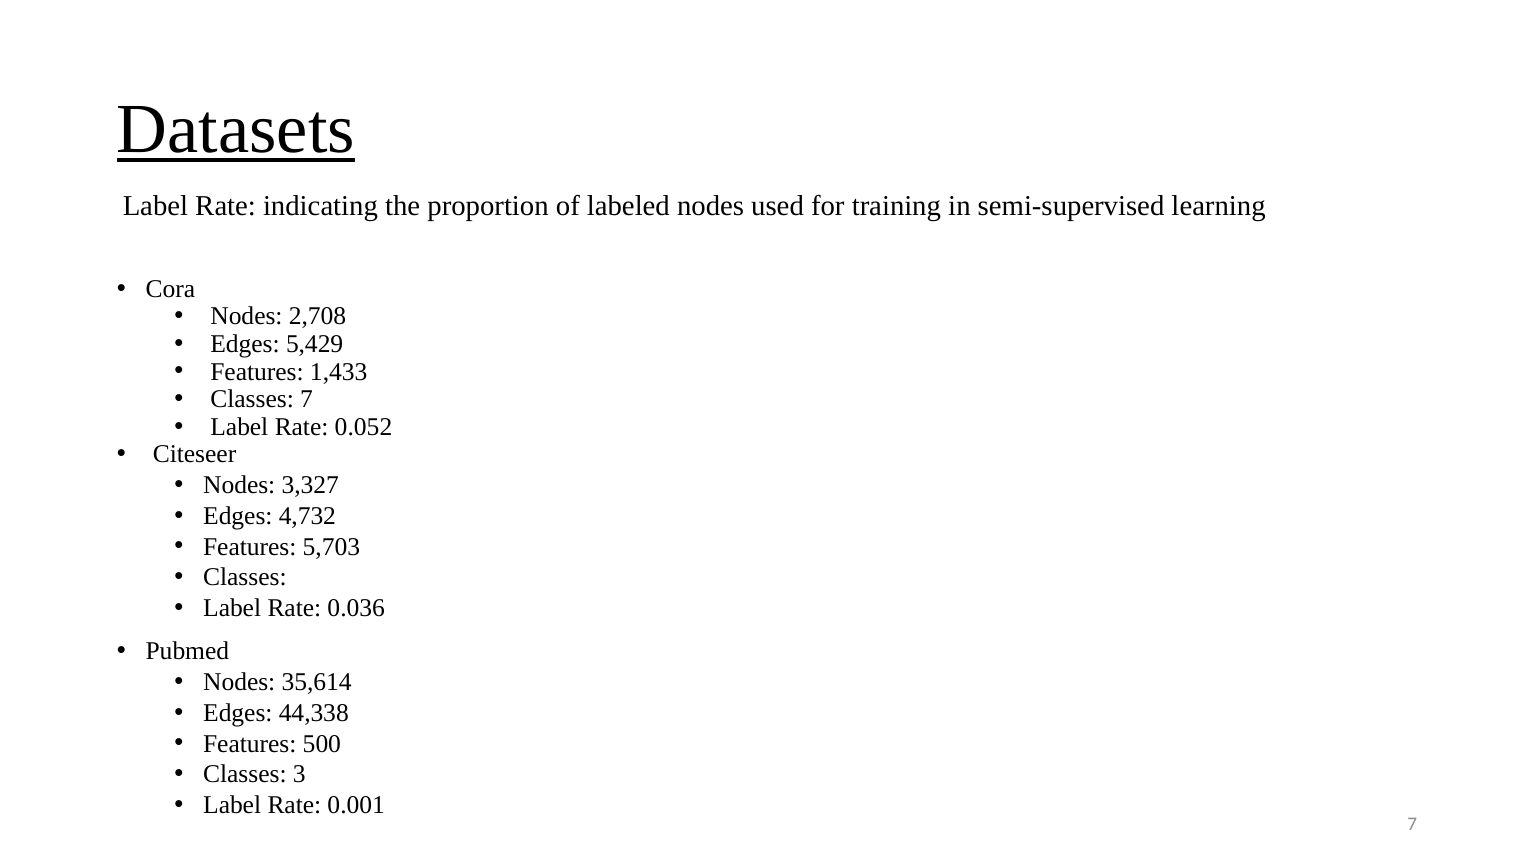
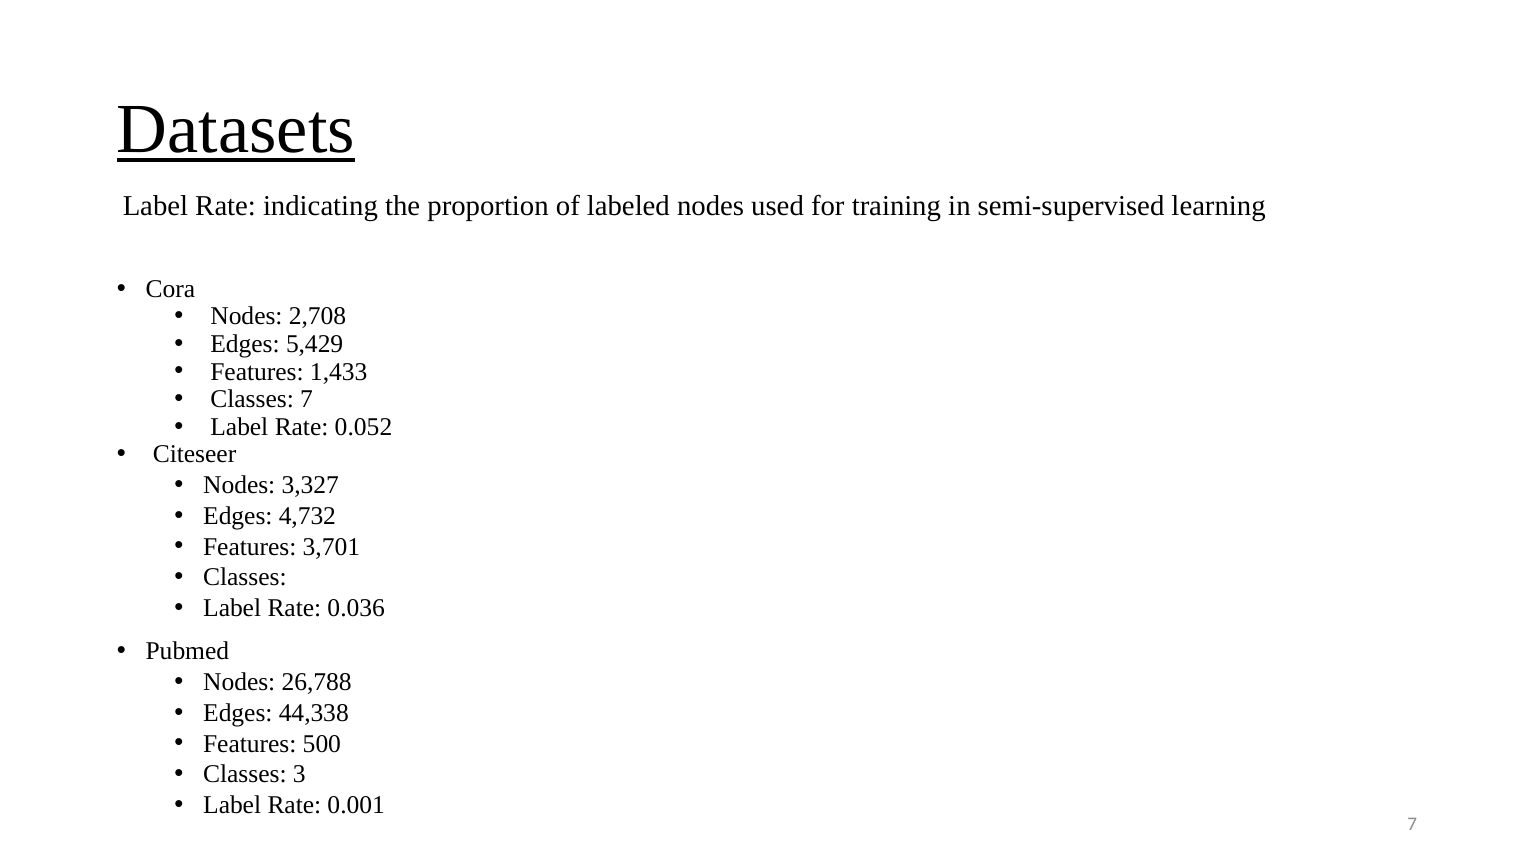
5,703: 5,703 -> 3,701 (331, 547)
35,614: 35,614 -> 26,788 (317, 682)
